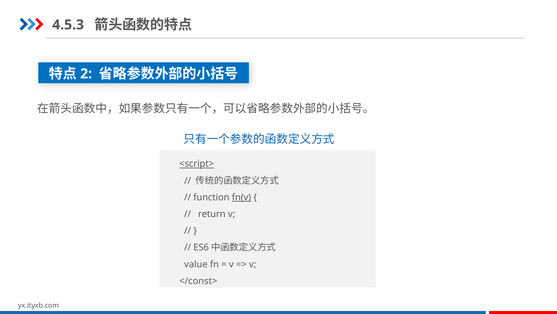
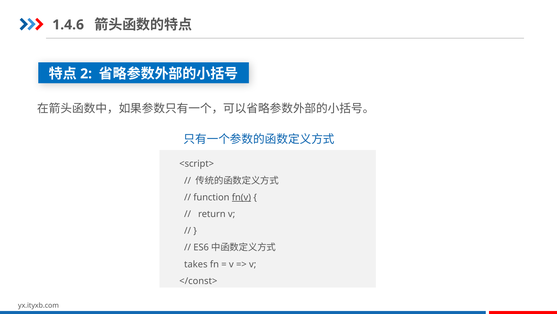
4.5.3: 4.5.3 -> 1.4.6 (68, 25)
<script> underline: present -> none (197, 164)
value: value -> takes (196, 264)
